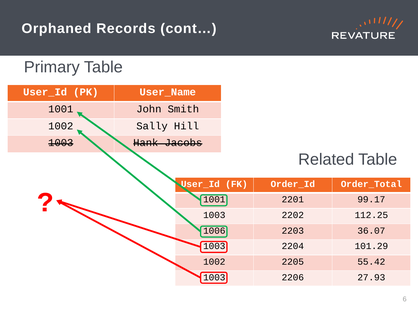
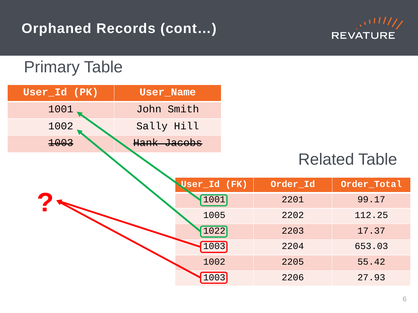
1003: 1003 -> 1005 (214, 215)
1006: 1006 -> 1022 (214, 231)
36.07: 36.07 -> 17.37 (371, 231)
101.29: 101.29 -> 653.03 (371, 247)
